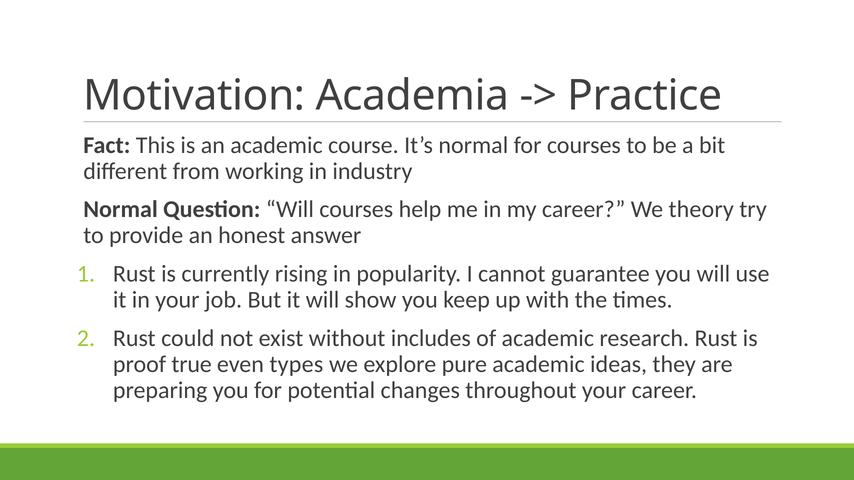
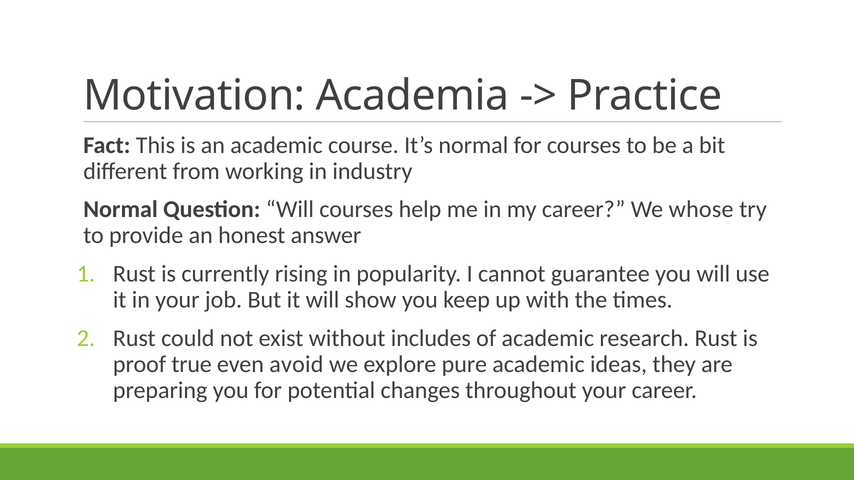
theory: theory -> whose (701, 210)
types: types -> avoid (296, 365)
